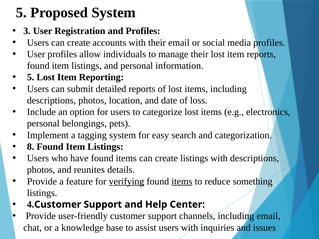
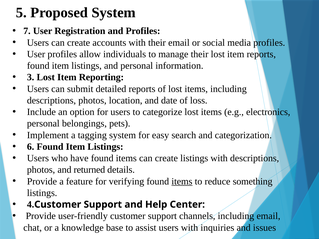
3: 3 -> 7 (27, 31)
5: 5 -> 3 (31, 77)
8: 8 -> 6 (31, 147)
reunites: reunites -> returned (89, 170)
verifying underline: present -> none (127, 182)
